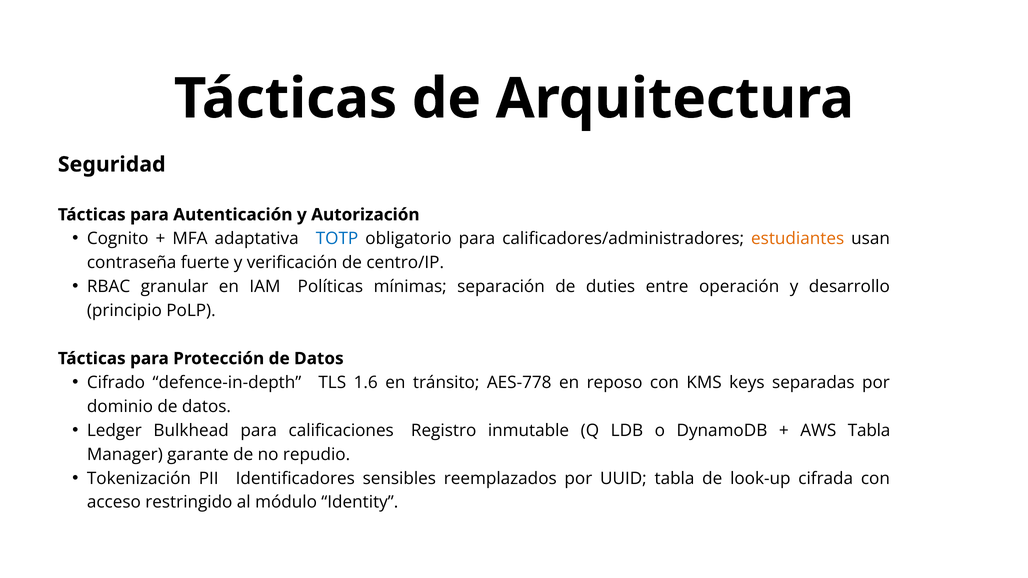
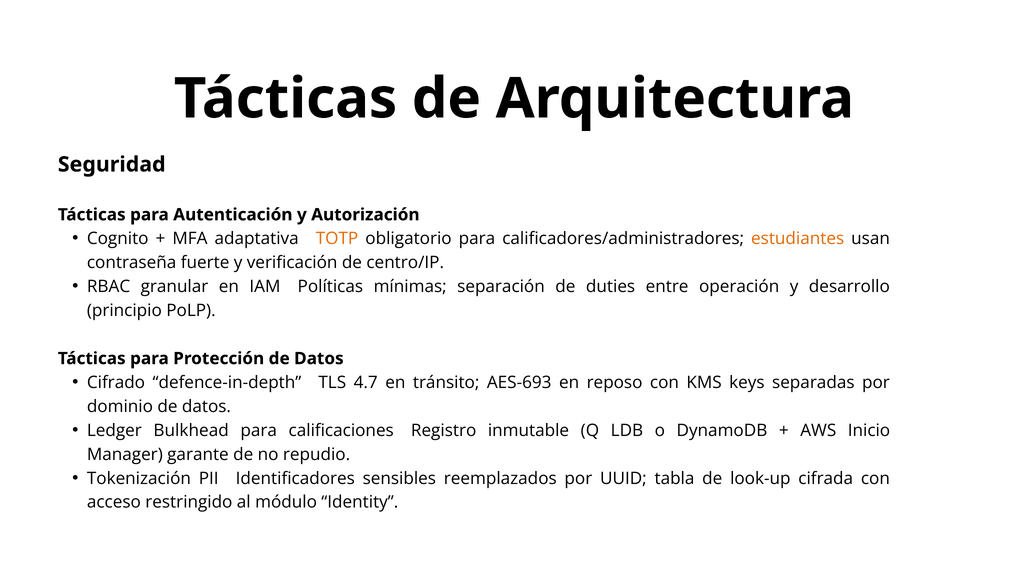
TOTP colour: blue -> orange (337, 239)
1.6: 1.6 -> 4.7 (366, 383)
AES-778: AES-778 -> AES-693 (519, 383)
AWS Tabla: Tabla -> Inicio (869, 431)
